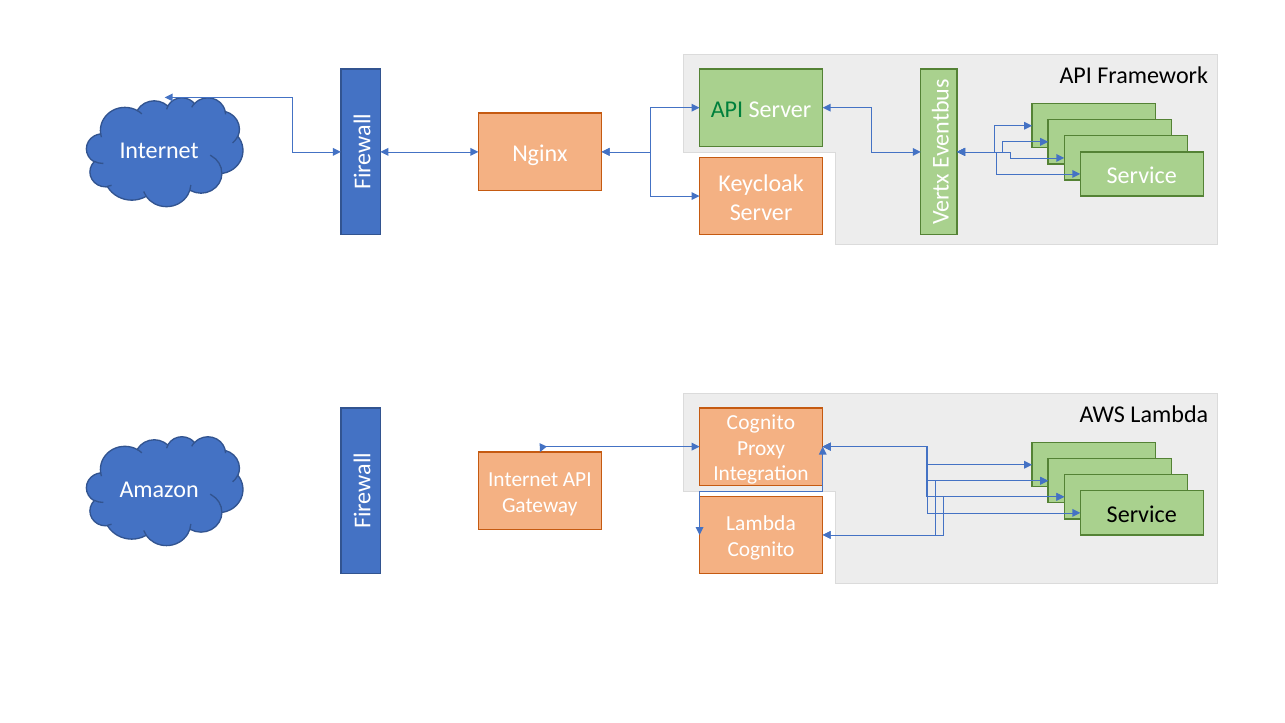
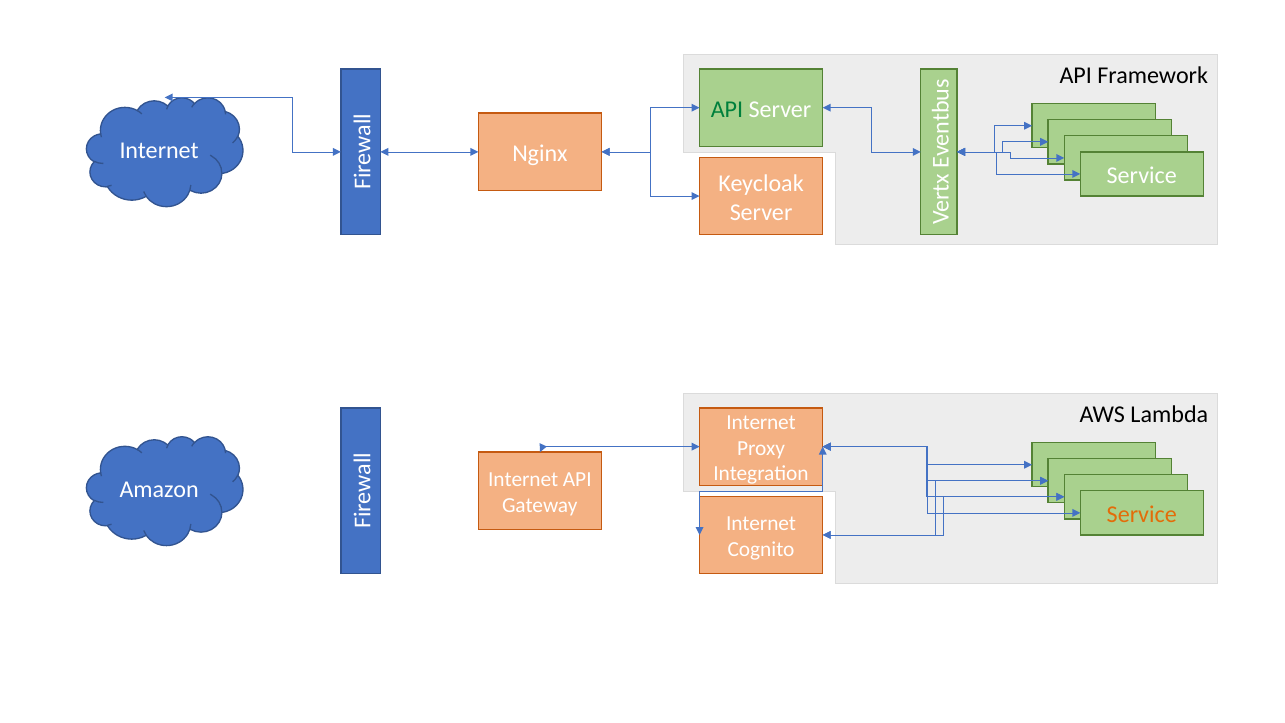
Cognito: Cognito -> Internet (761, 422)
Service colour: black -> orange (1142, 514)
Lambda: Lambda -> Internet (761, 523)
